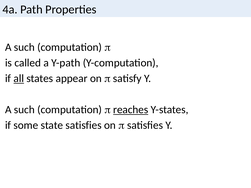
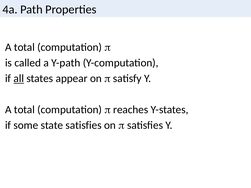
such: such -> total (24, 47)
such: such -> total (24, 110)
reaches underline: present -> none (131, 110)
